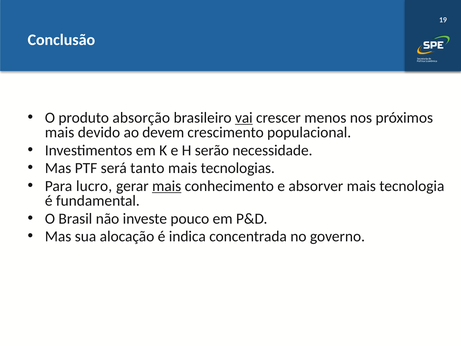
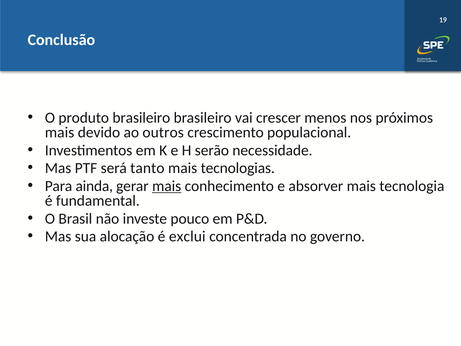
produto absorção: absorção -> brasileiro (141, 118)
vai underline: present -> none (244, 118)
devem: devem -> outros (163, 132)
lucro: lucro -> ainda (94, 186)
indica: indica -> exclui (187, 236)
